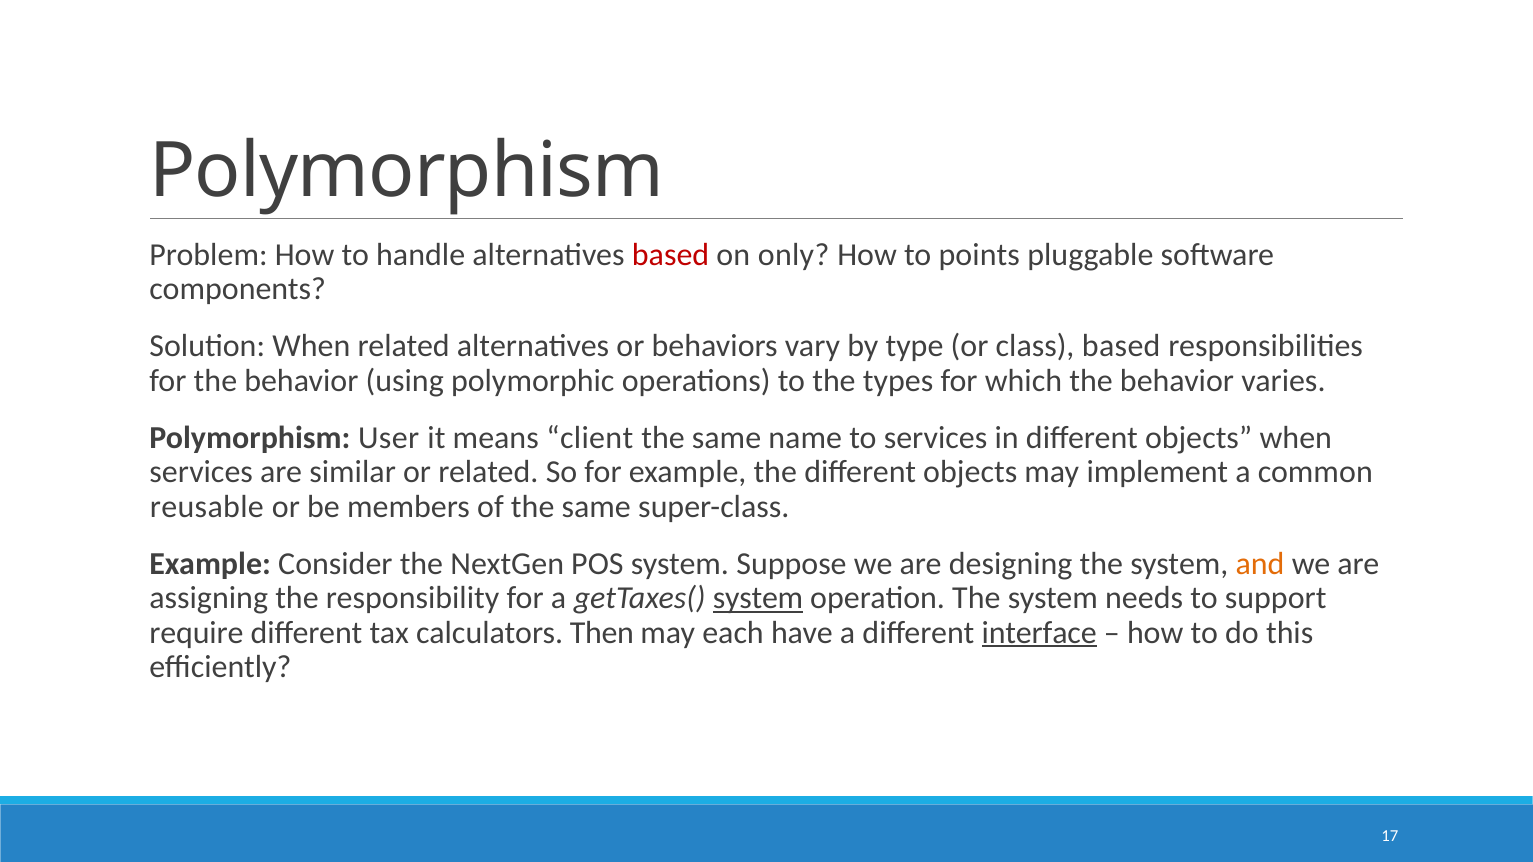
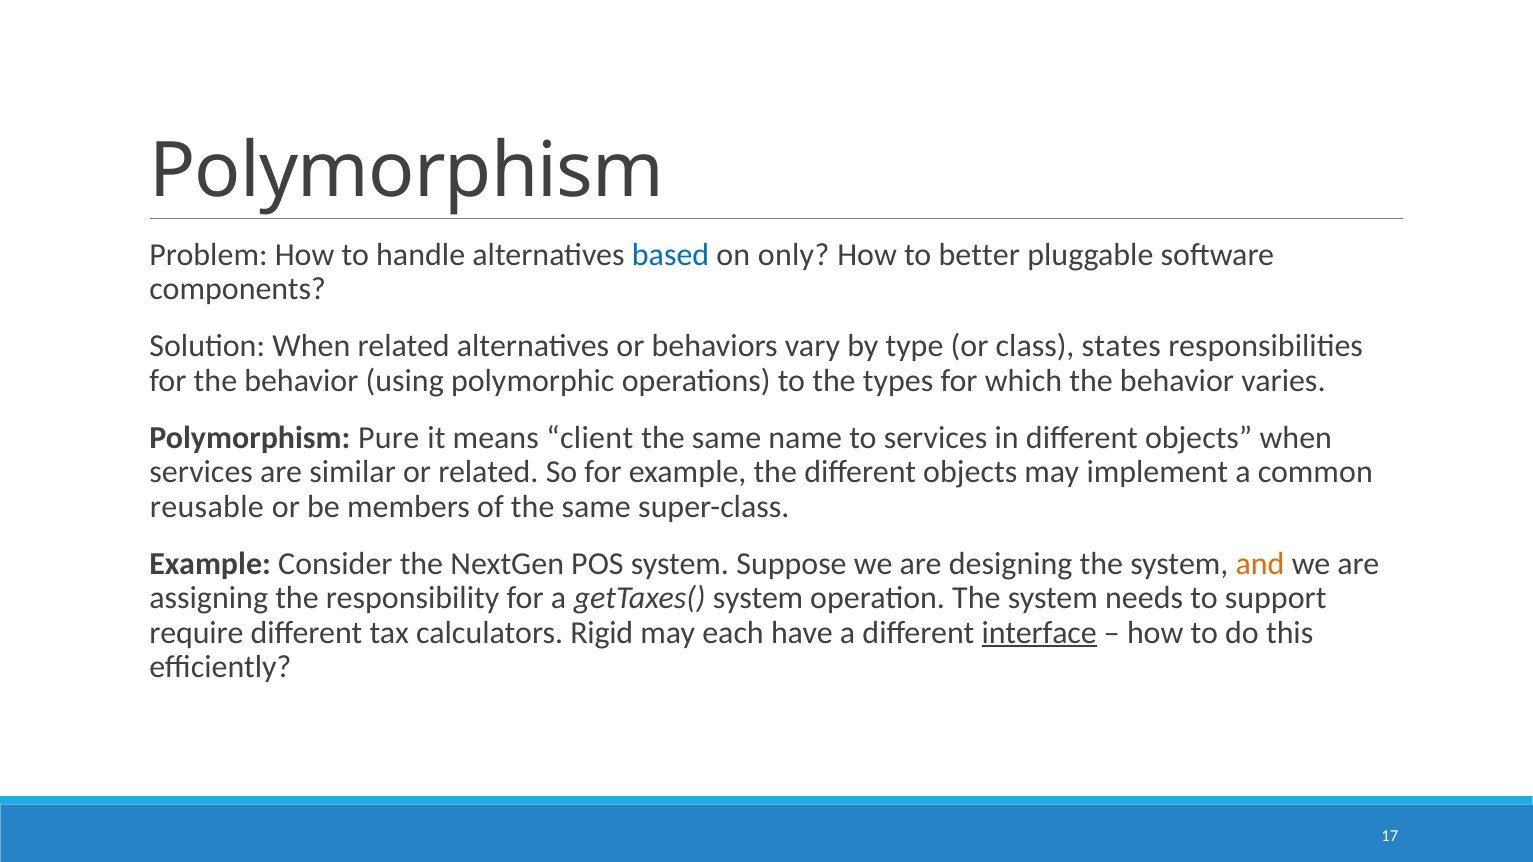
based colour: red -> blue (671, 255)
points: points -> better (979, 255)
class based: based -> states (1121, 346)
User: User -> Pure (389, 438)
system underline: present -> none (758, 598)
Then: Then -> Rigid (602, 633)
